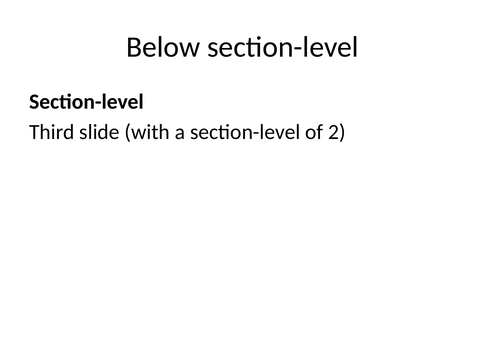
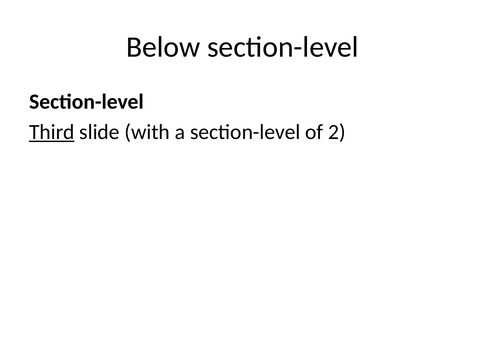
Third underline: none -> present (52, 132)
